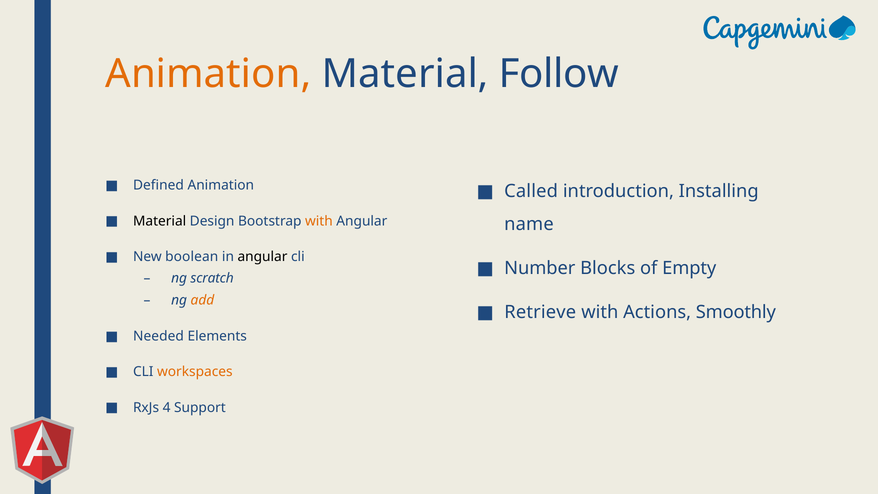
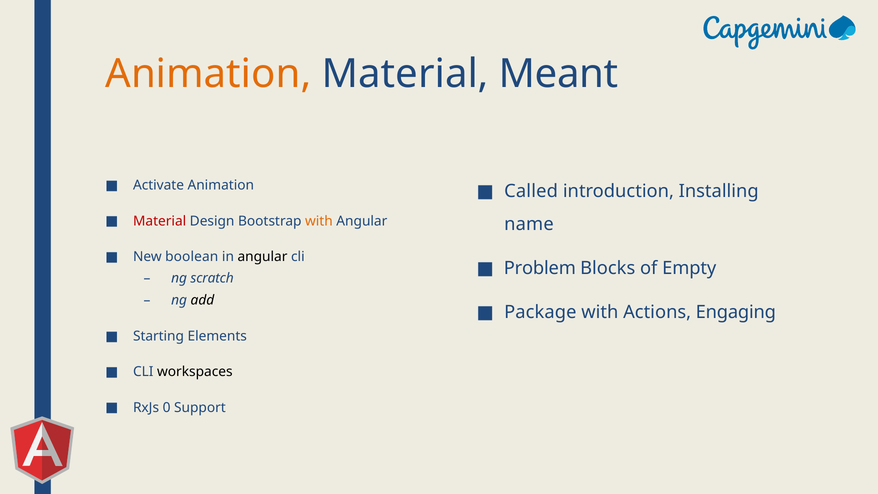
Follow: Follow -> Meant (559, 74)
Defined: Defined -> Activate (159, 185)
Material colour: black -> red (160, 221)
Number: Number -> Problem (540, 268)
add colour: orange -> black (202, 300)
Retrieve: Retrieve -> Package (540, 312)
Smoothly: Smoothly -> Engaging (736, 312)
Needed: Needed -> Starting (159, 336)
workspaces colour: orange -> black (195, 372)
4: 4 -> 0 (167, 407)
